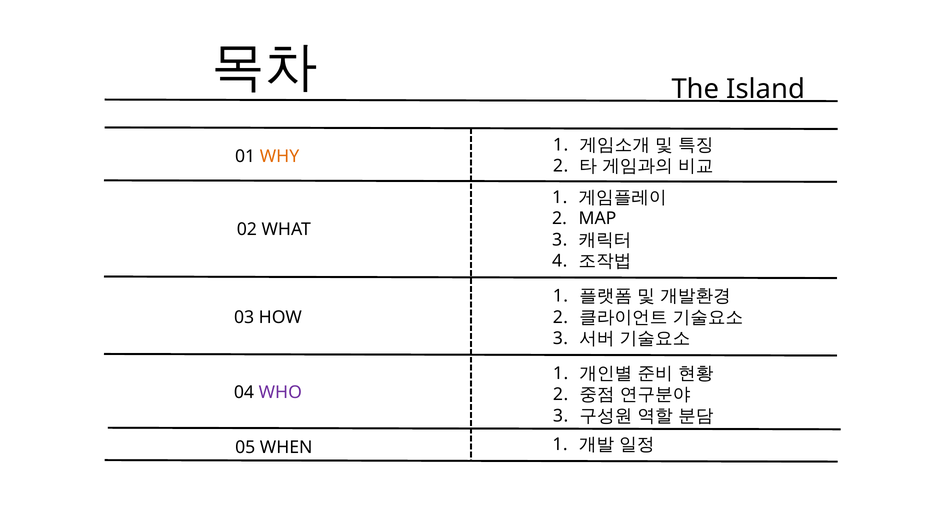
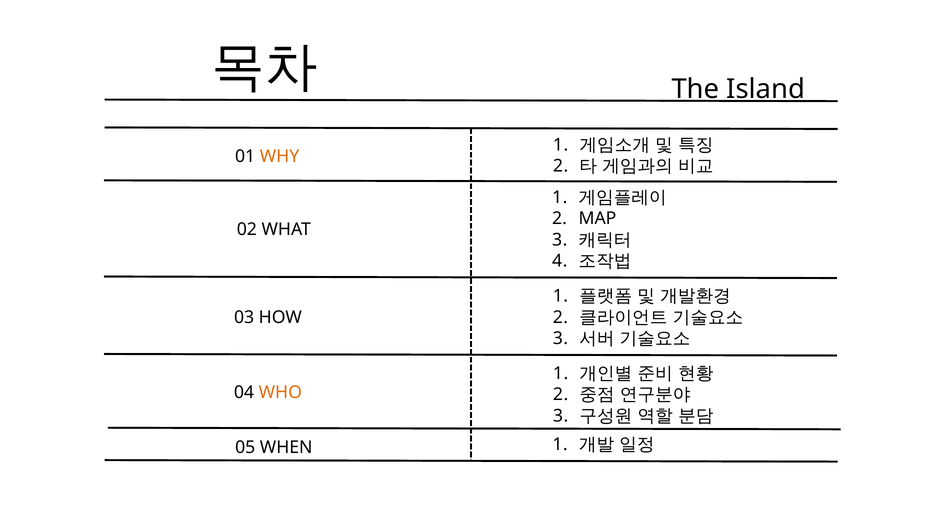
WHO colour: purple -> orange (280, 393)
